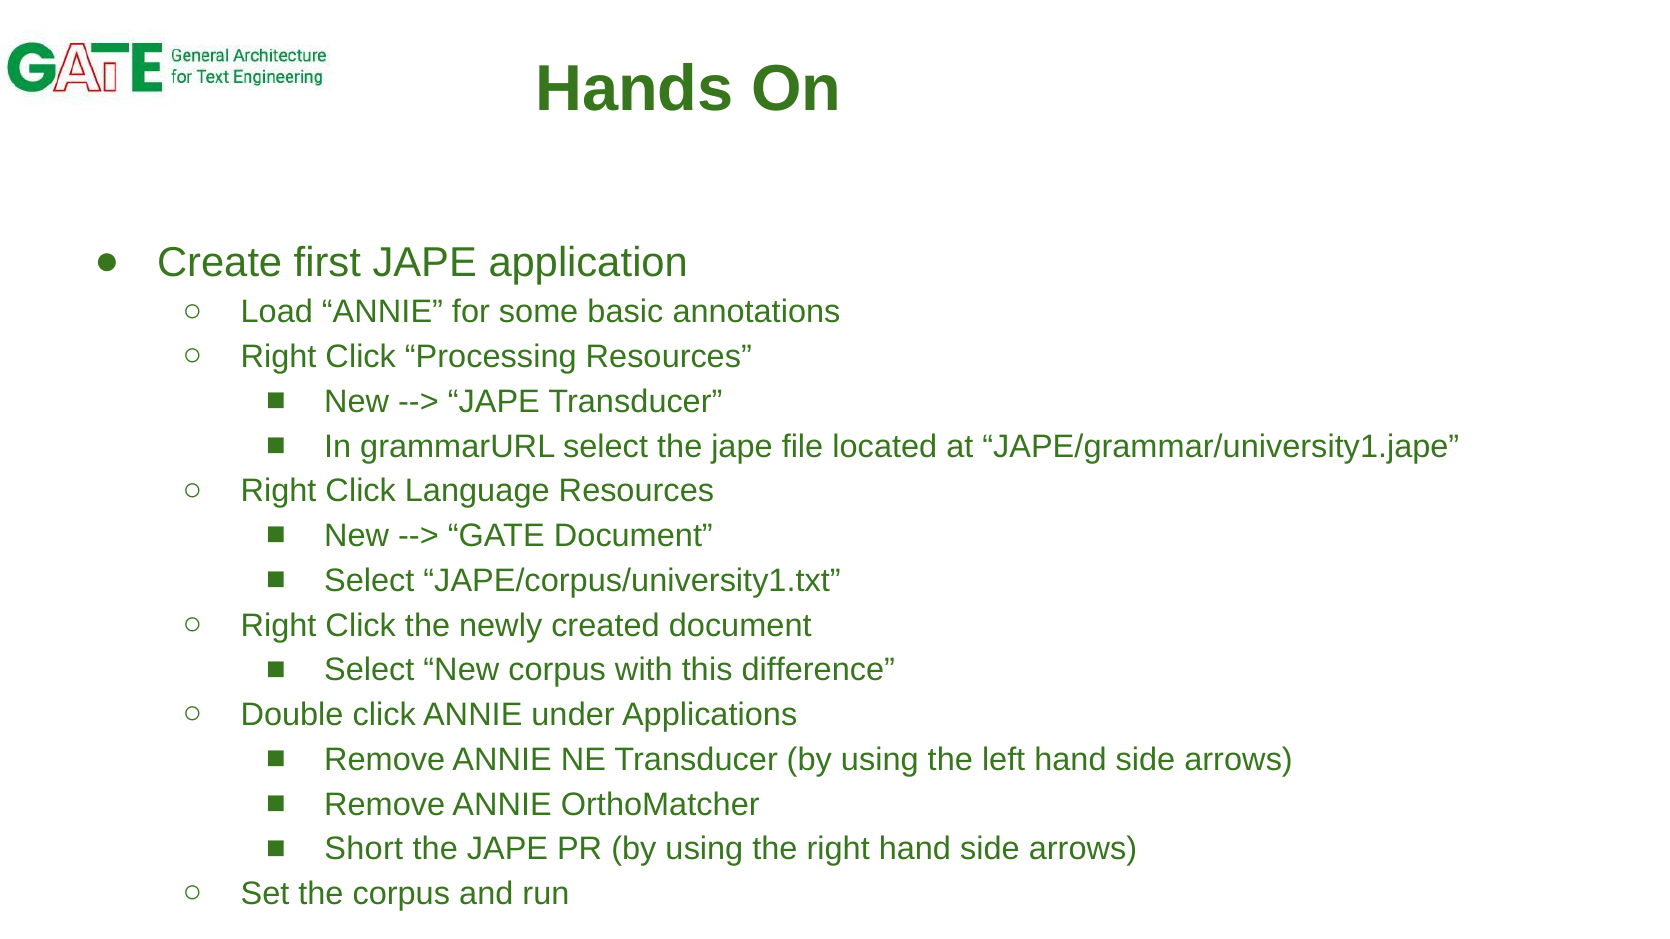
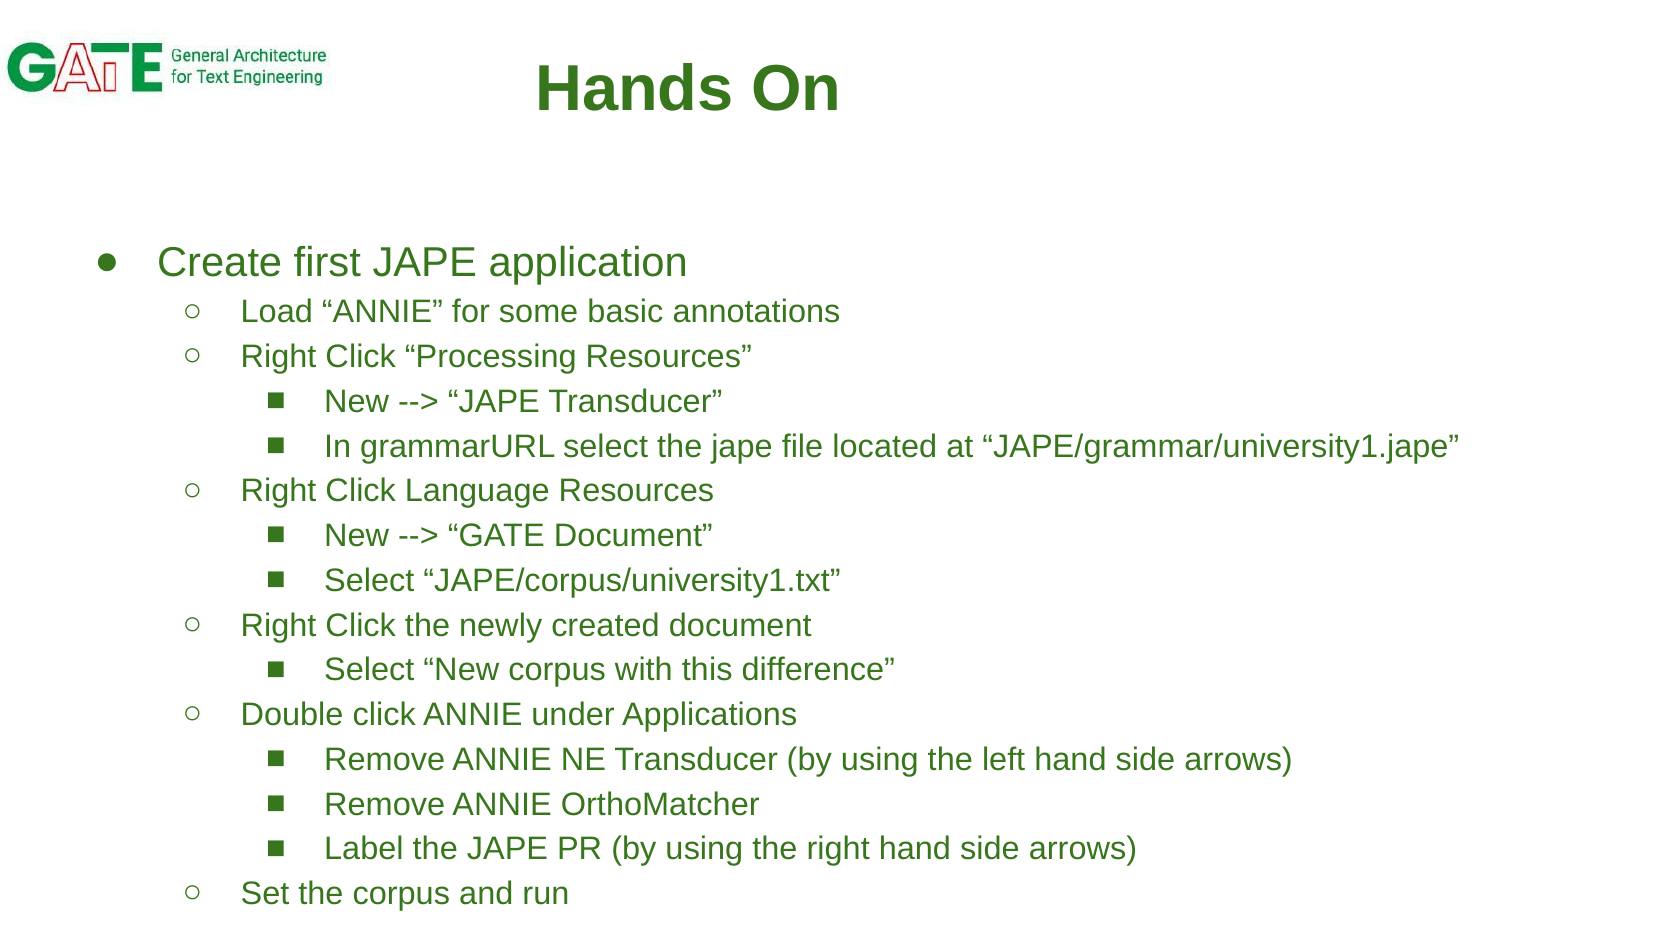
Short: Short -> Label (364, 850)
